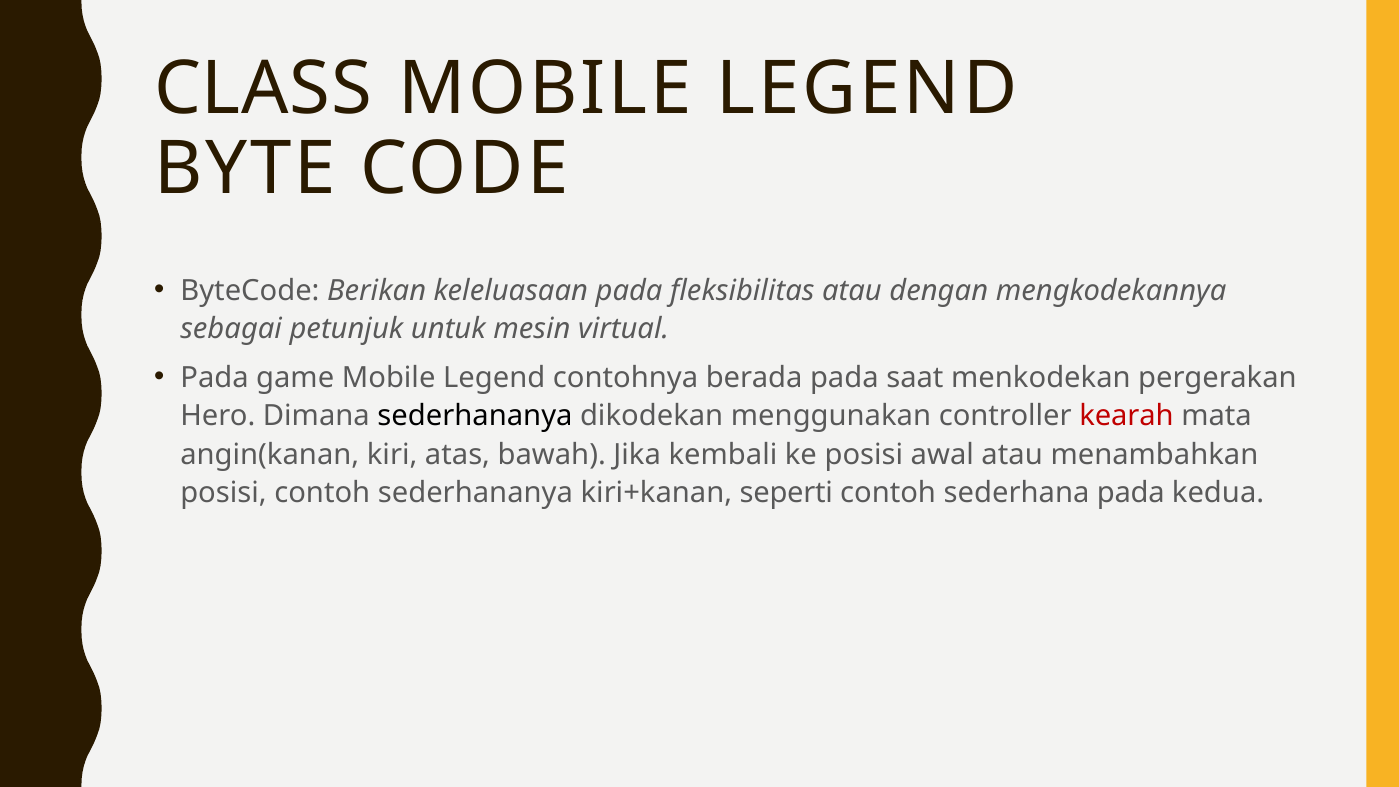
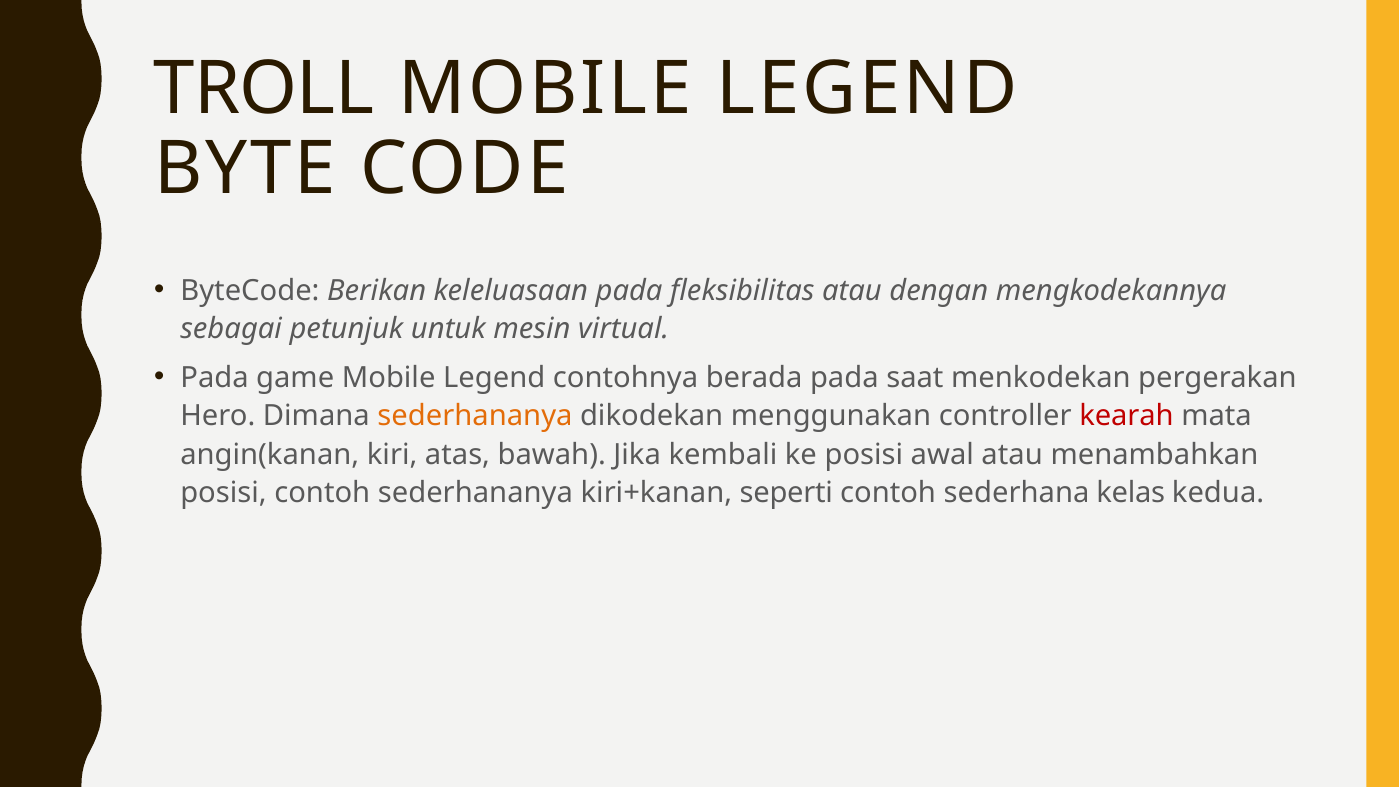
CLASS: CLASS -> TROLL (264, 89)
sederhananya colour: black -> orange (475, 416)
sederhana pada: pada -> kelas (1131, 493)
